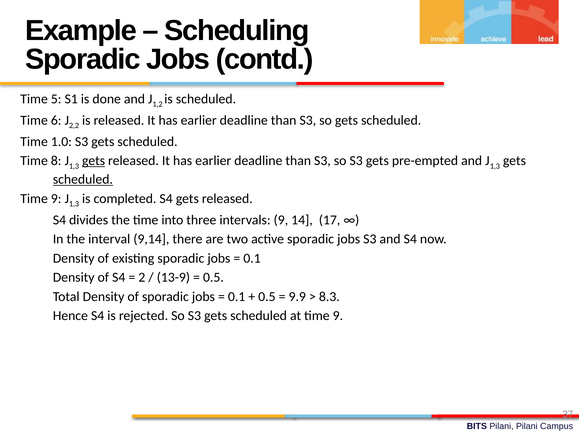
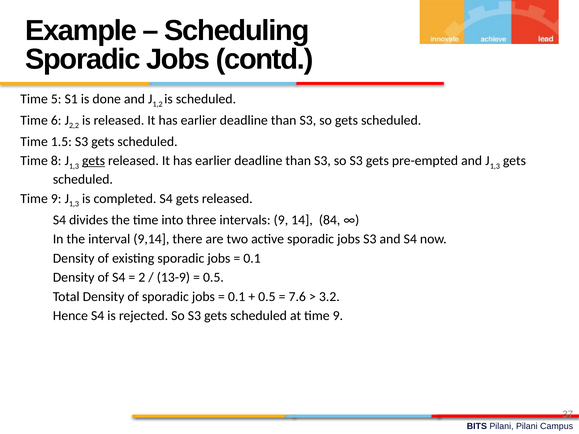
1.0: 1.0 -> 1.5 (61, 142)
scheduled underline: present -> none (83, 180)
17: 17 -> 84 (330, 220)
9.9: 9.9 -> 7.6 (297, 297)
8.3: 8.3 -> 3.2 (329, 297)
